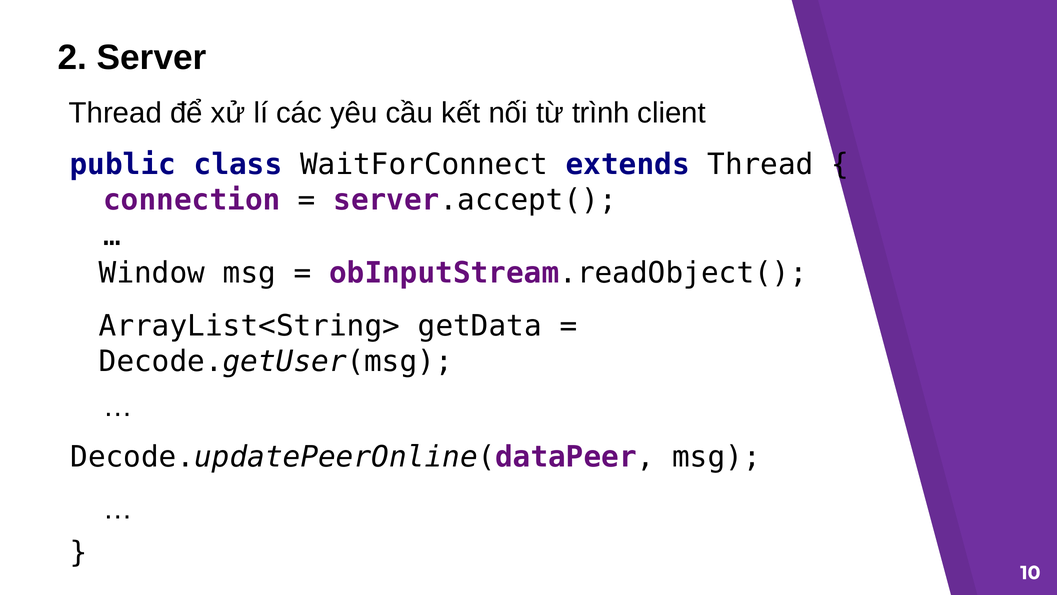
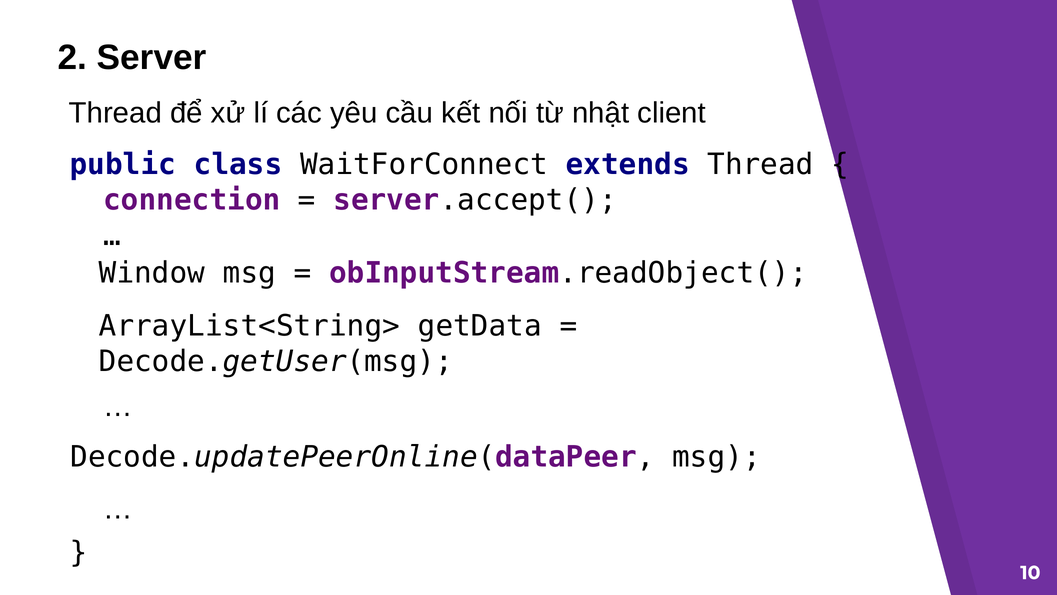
trình: trình -> nhật (601, 113)
